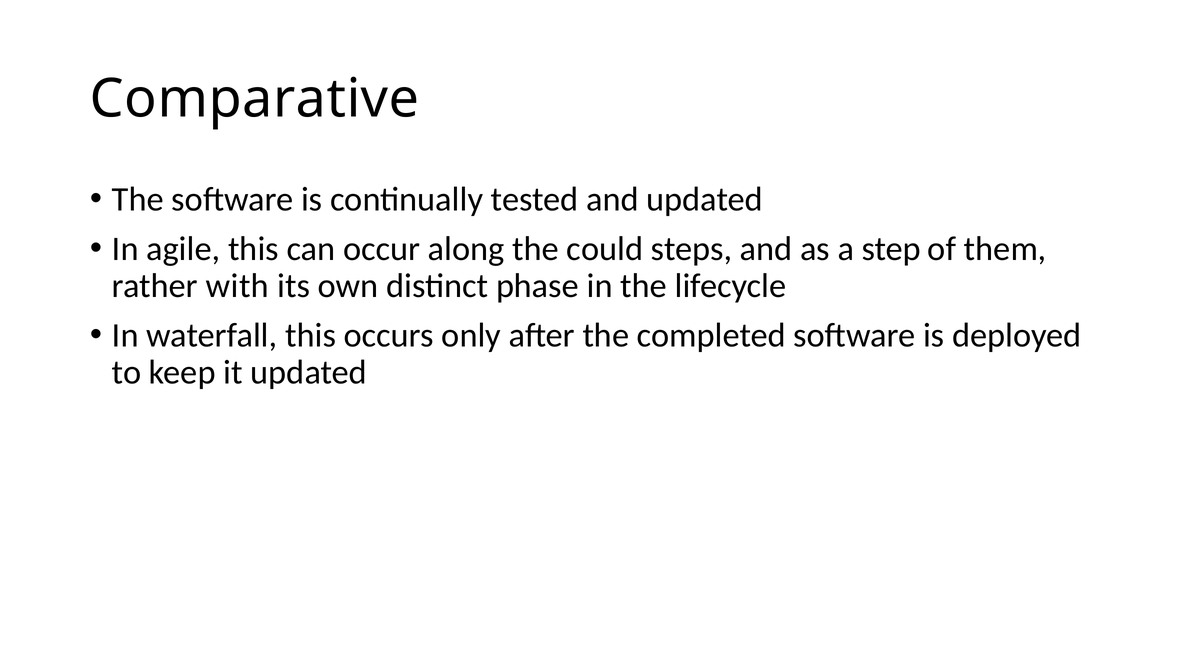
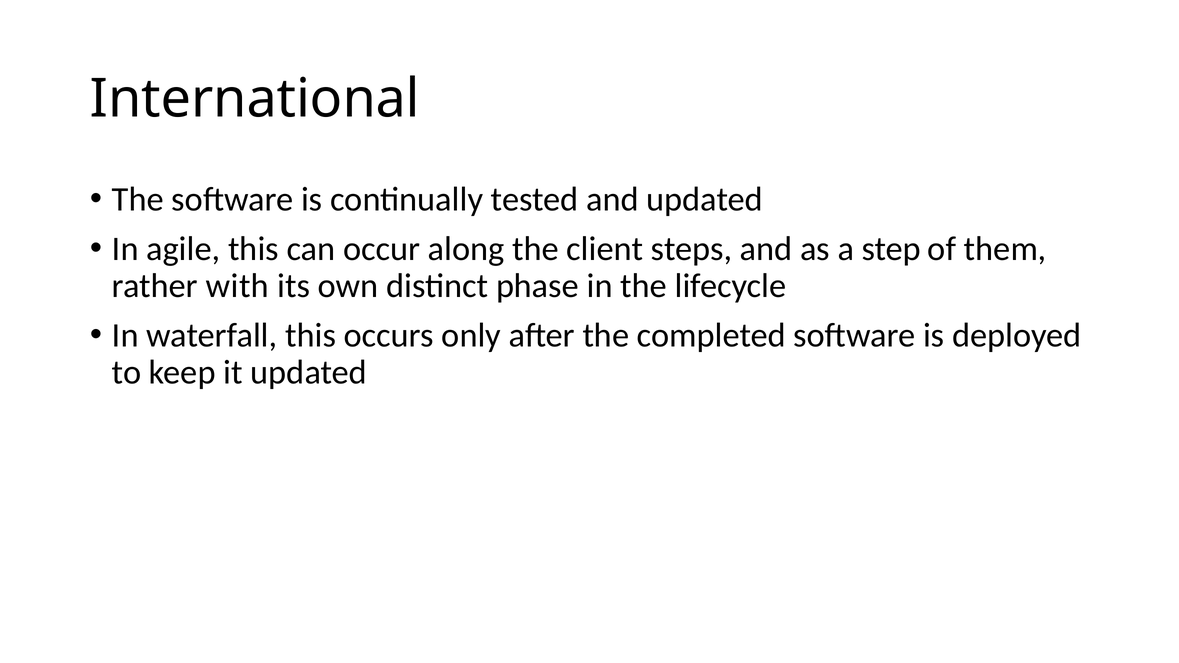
Comparative: Comparative -> International (255, 99)
could: could -> client (605, 249)
